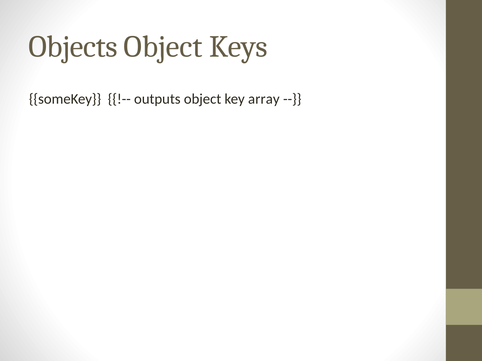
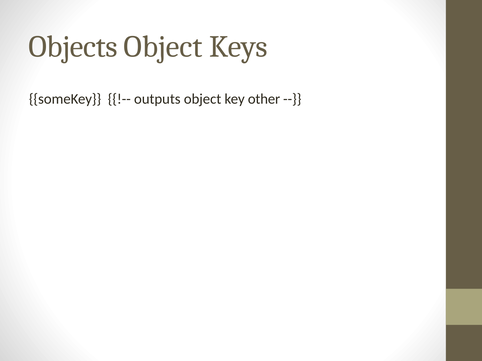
array: array -> other (264, 99)
